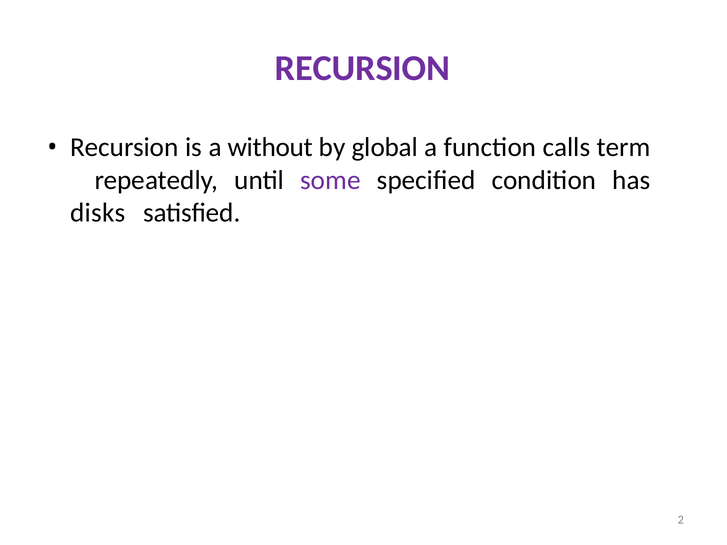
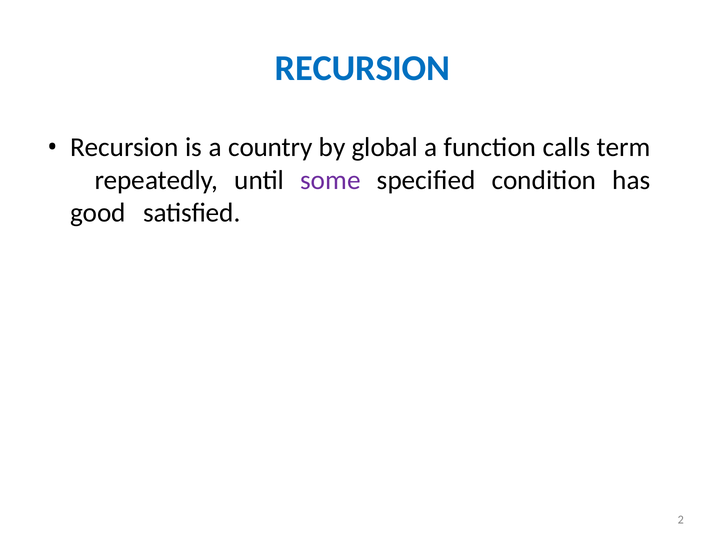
RECURSION colour: purple -> blue (363, 68)
without: without -> country (270, 147)
disks: disks -> good (98, 213)
